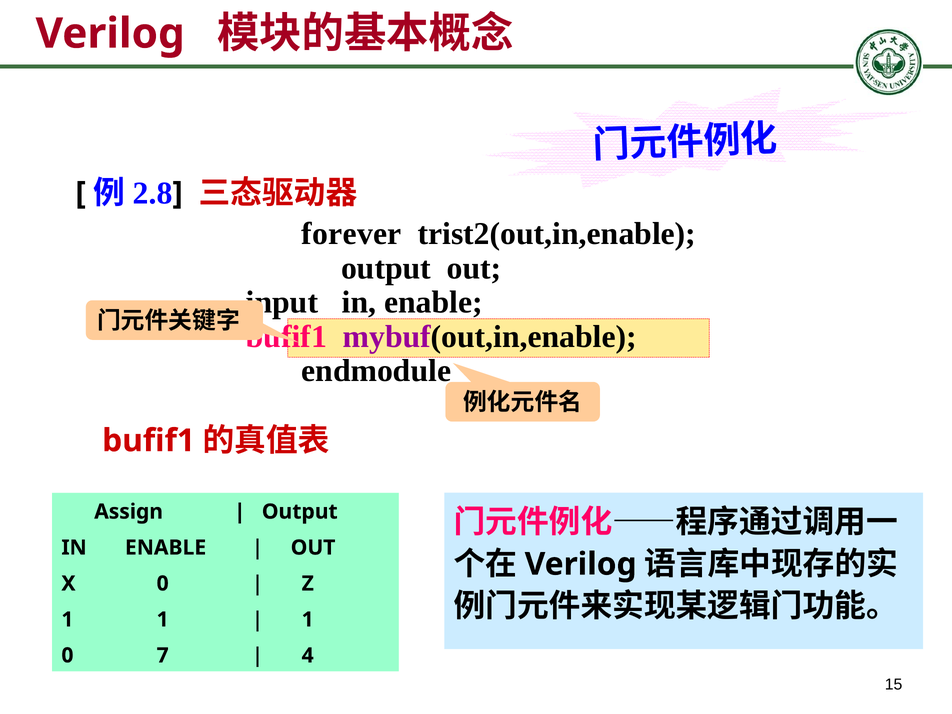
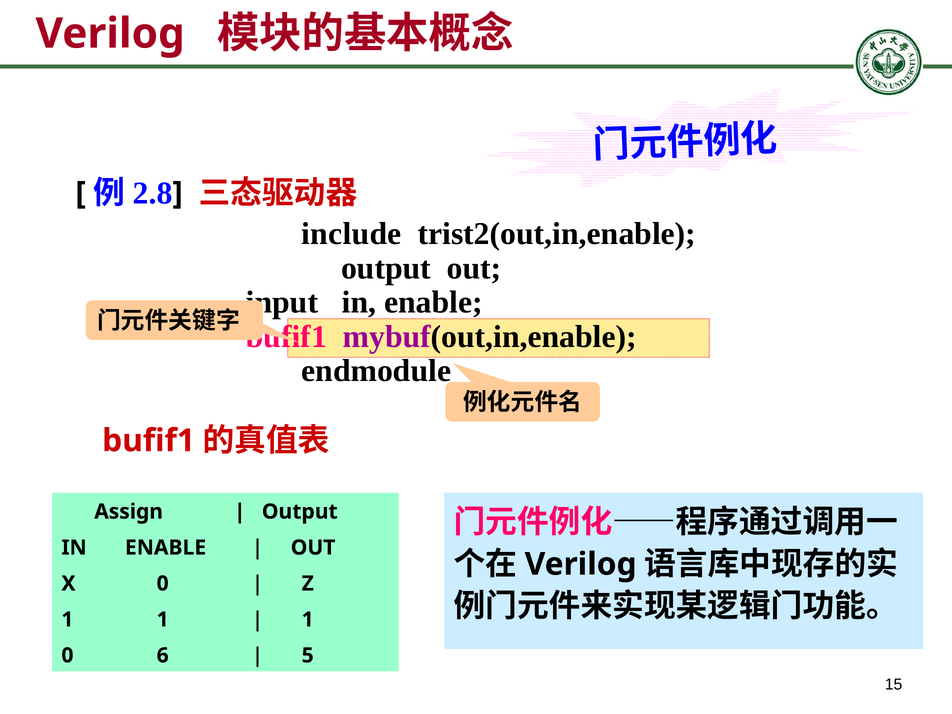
forever: forever -> include (351, 234)
7: 7 -> 6 (163, 655)
4: 4 -> 5 (308, 655)
